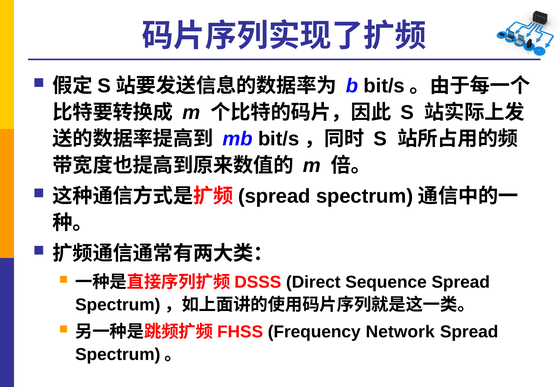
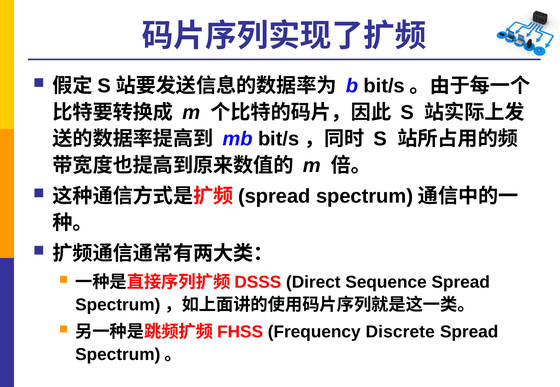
Network: Network -> Discrete (400, 332)
